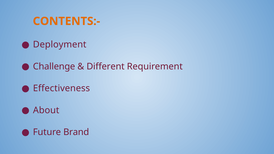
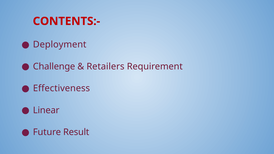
CONTENTS:- colour: orange -> red (66, 21)
Different: Different -> Retailers (105, 66)
About: About -> Linear (46, 110)
Brand: Brand -> Result (76, 132)
